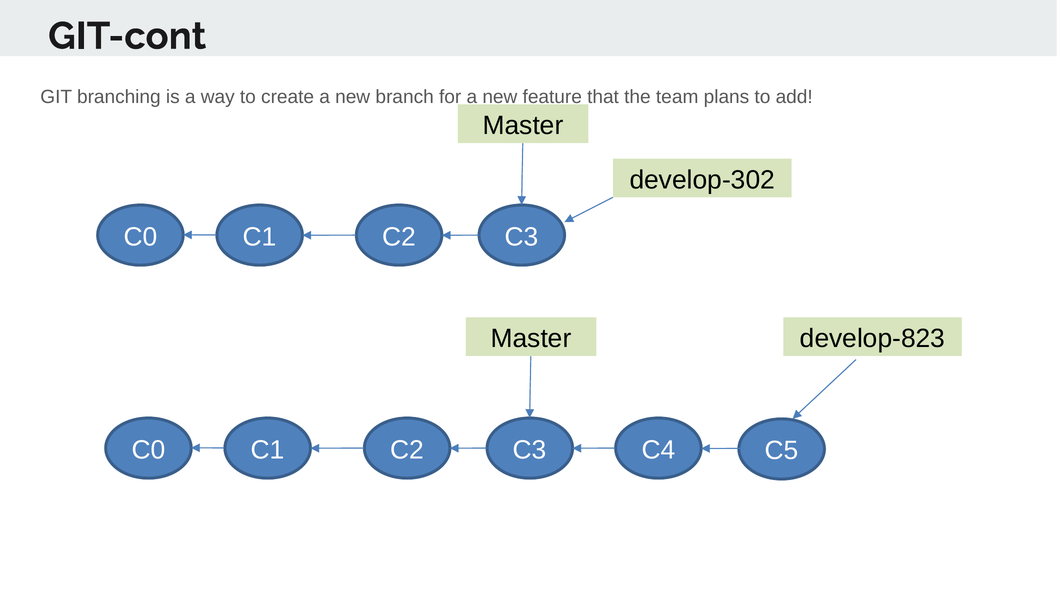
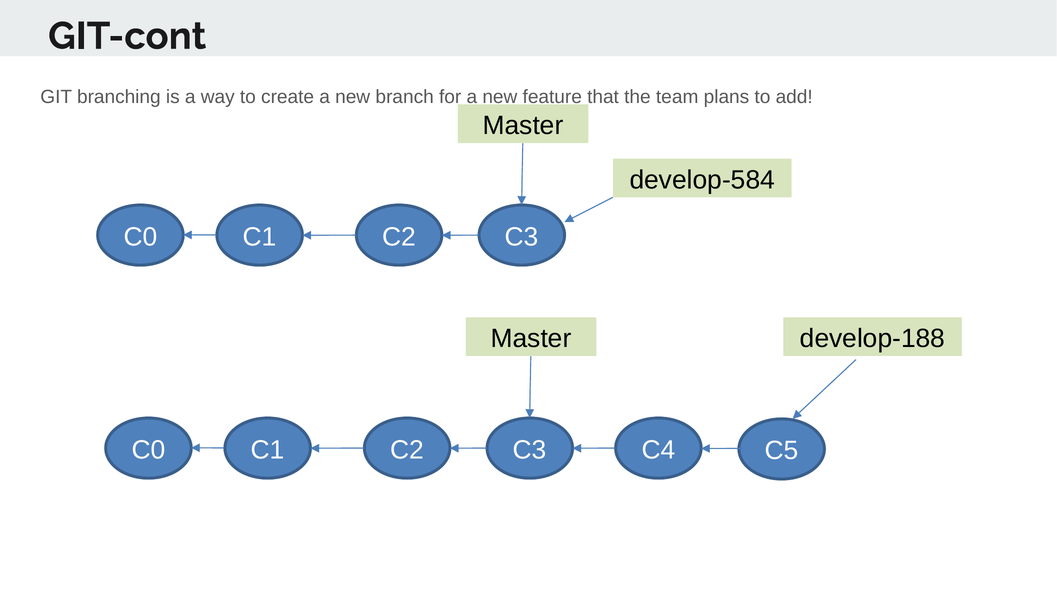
develop-302: develop-302 -> develop-584 (702, 180)
develop-823: develop-823 -> develop-188 (872, 338)
